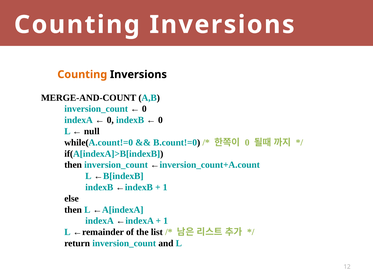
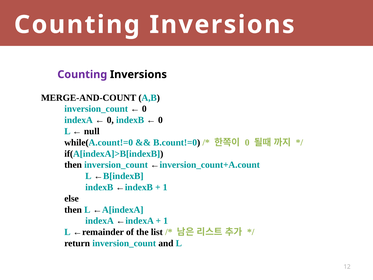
Counting colour: orange -> purple (82, 74)
